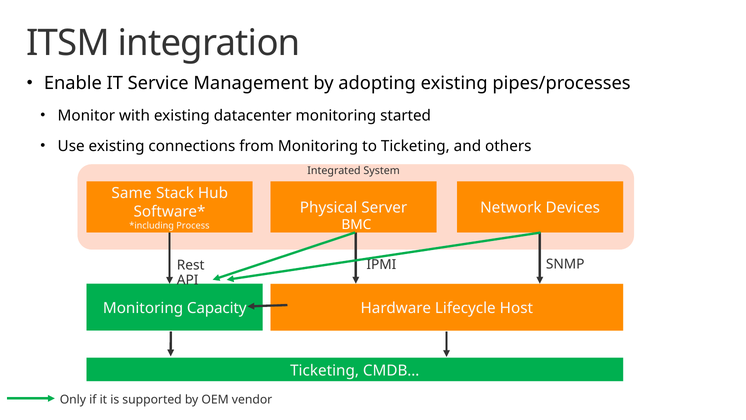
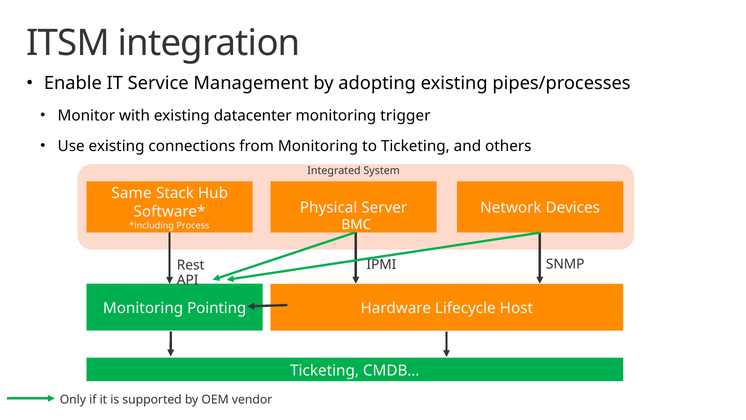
started: started -> trigger (405, 115)
Capacity: Capacity -> Pointing (217, 308)
